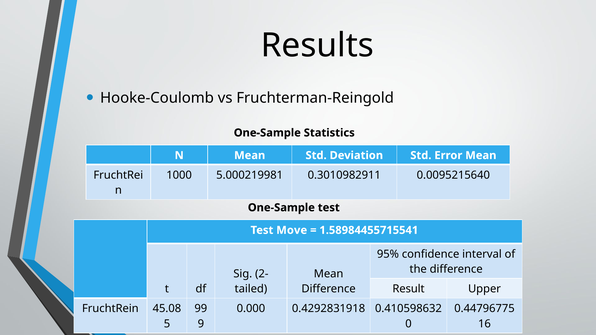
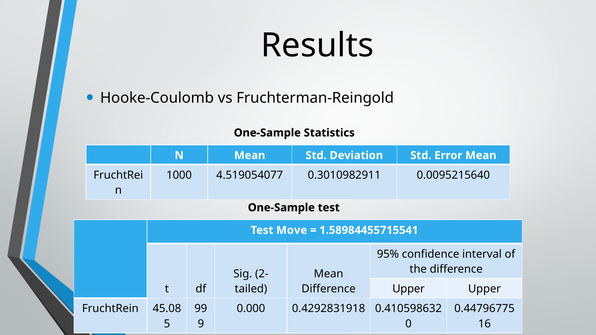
5.000219981: 5.000219981 -> 4.519054077 (250, 175)
Result: Result -> Upper (409, 289)
